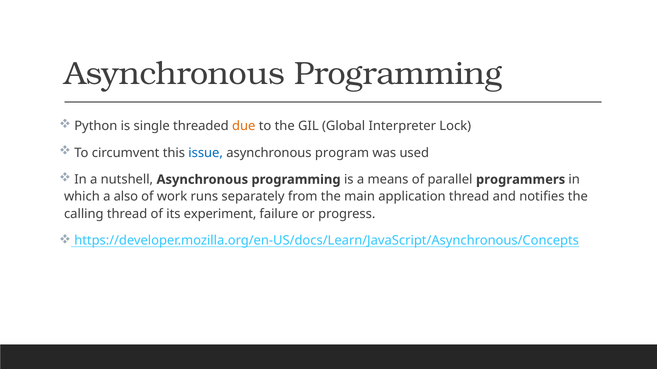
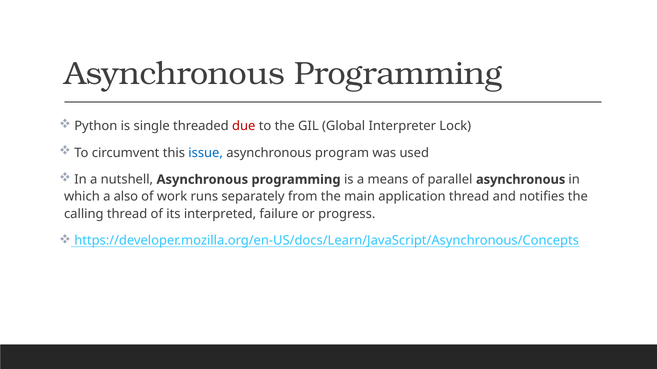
due colour: orange -> red (244, 126)
parallel programmers: programmers -> asynchronous (521, 180)
experiment: experiment -> interpreted (220, 214)
